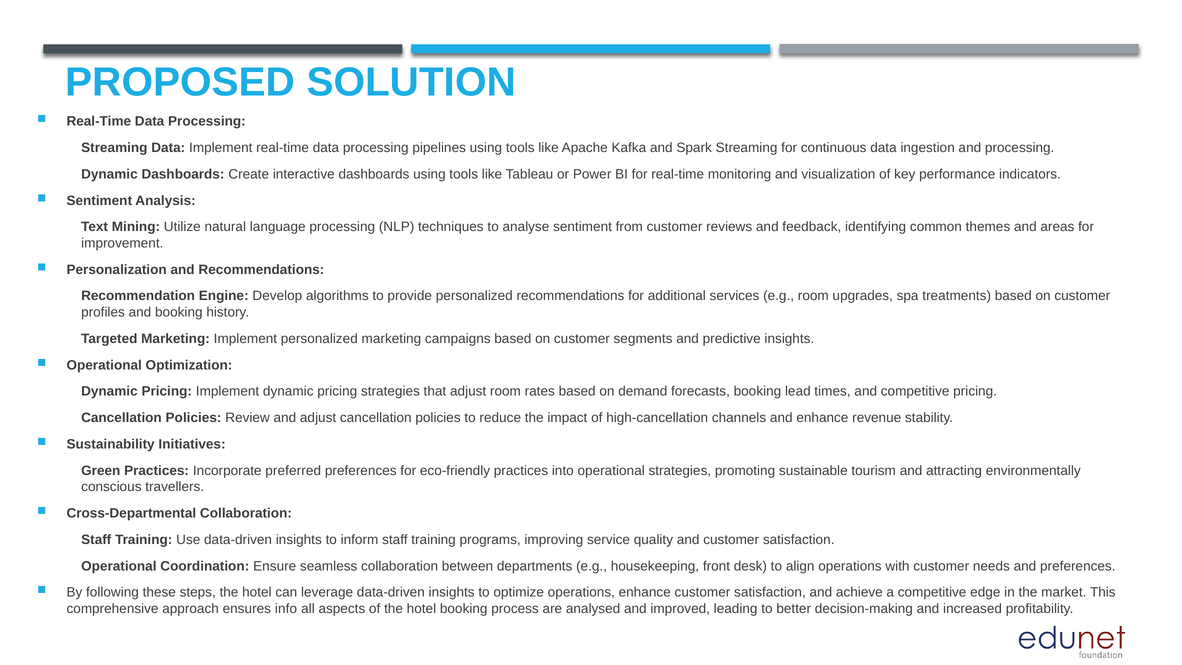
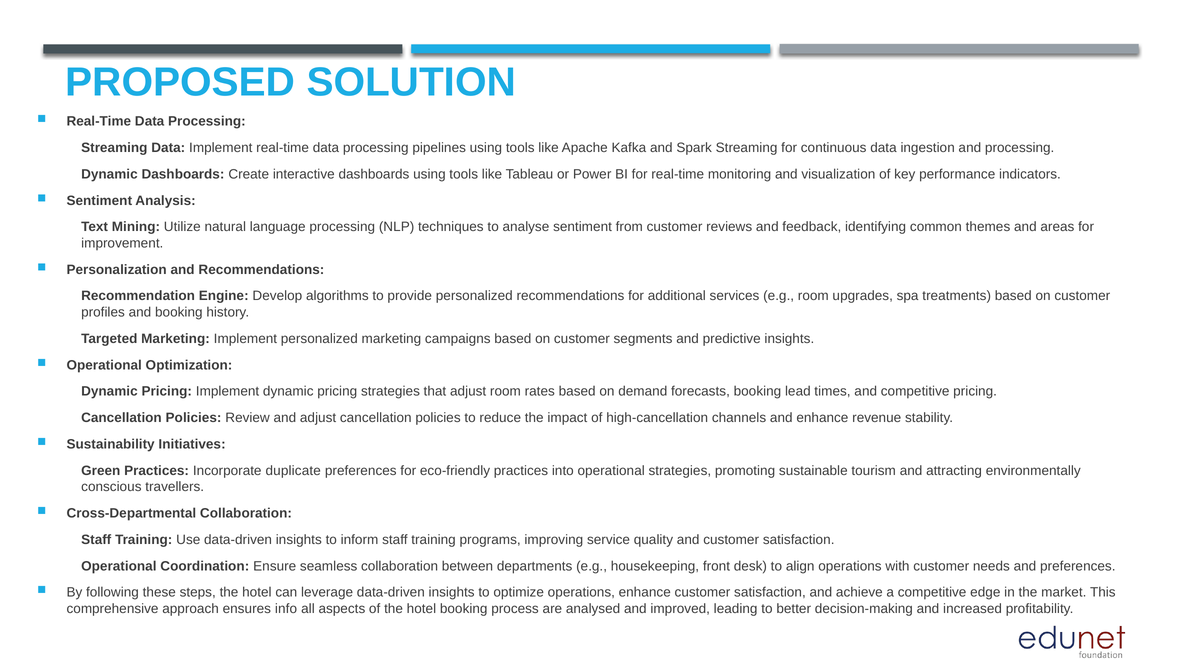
preferred: preferred -> duplicate (293, 471)
